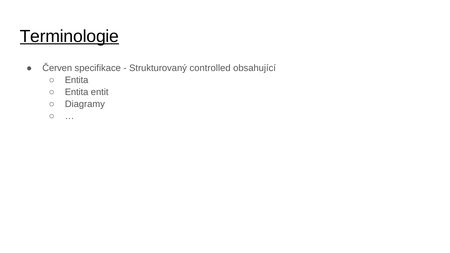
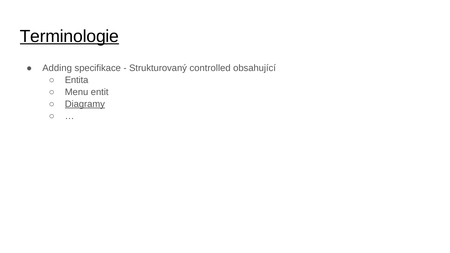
Červen: Červen -> Adding (57, 68)
Entita: Entita -> Menu (77, 92)
Diagramy underline: none -> present (85, 104)
